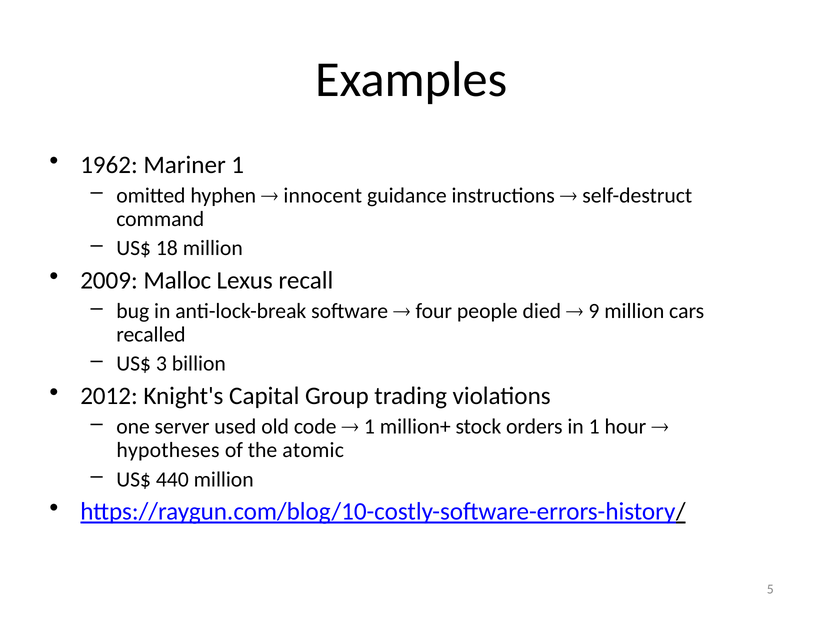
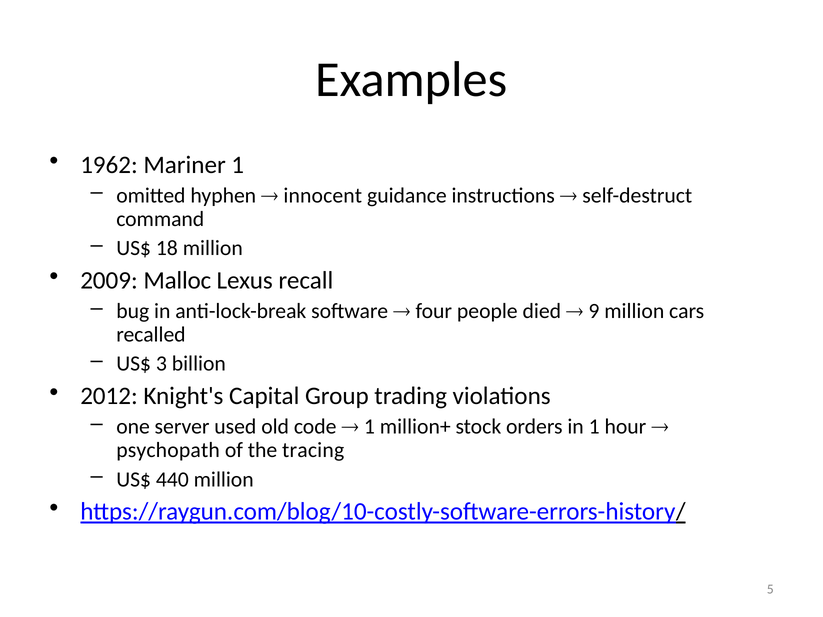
hypotheses: hypotheses -> psychopath (168, 450)
atomic: atomic -> tracing (313, 450)
